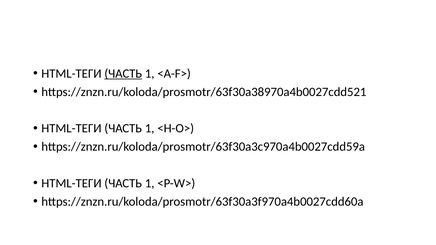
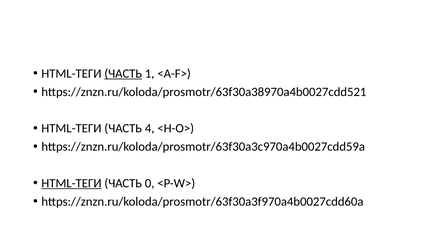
1: 1 -> 4 (150, 129)
HTML-ТЕГИ underline: none -> present (71, 183)
1: 1 -> 0 (150, 183)
